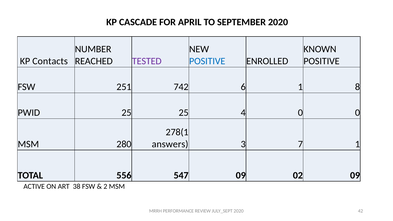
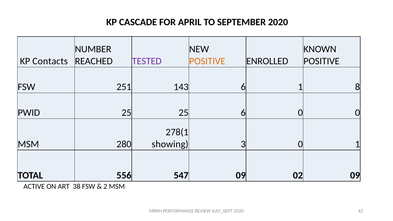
POSITIVE colour: blue -> orange (207, 61)
742: 742 -> 143 (181, 87)
25 4: 4 -> 6 (243, 113)
answers: answers -> showing (170, 144)
3 7: 7 -> 0 (300, 144)
